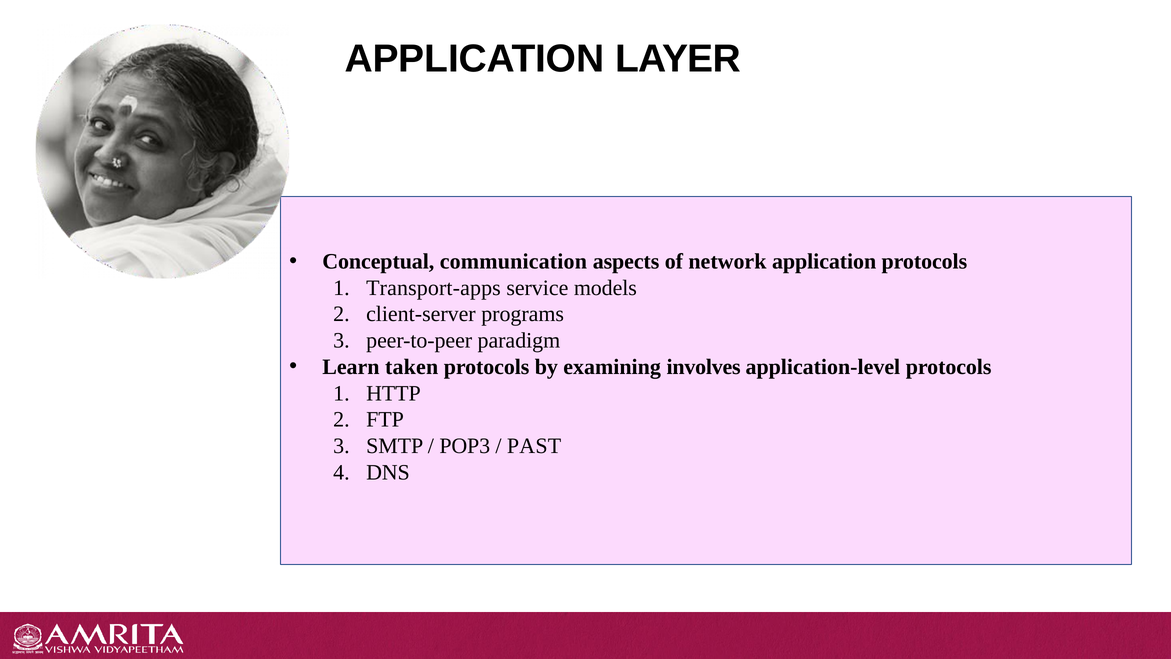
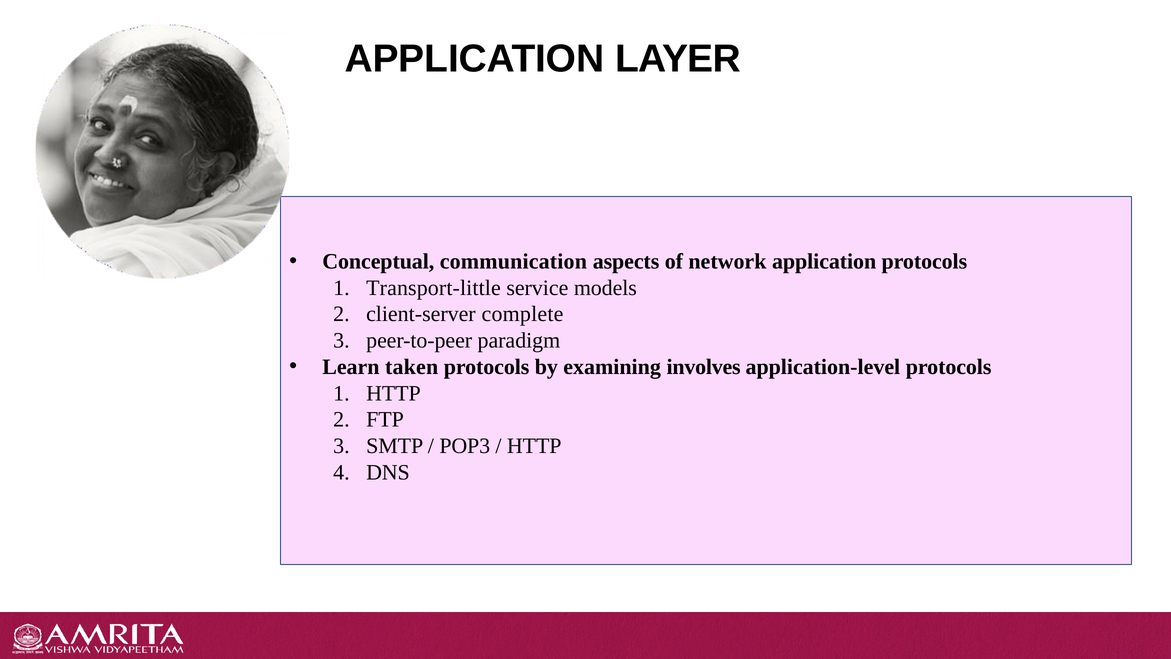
Transport-apps: Transport-apps -> Transport-little (433, 288)
programs: programs -> complete (523, 314)
PAST: PAST -> HTTP (534, 446)
